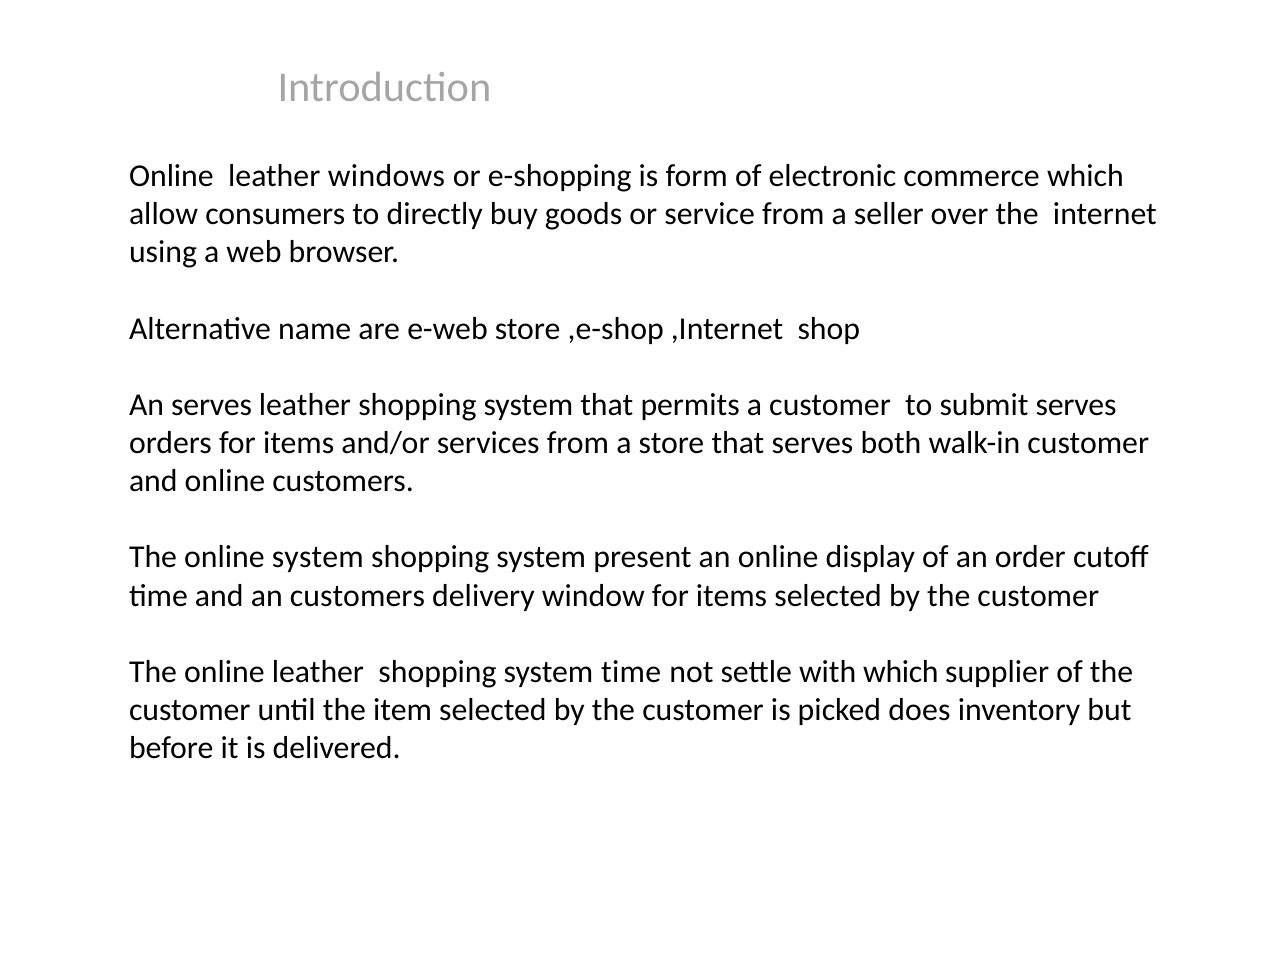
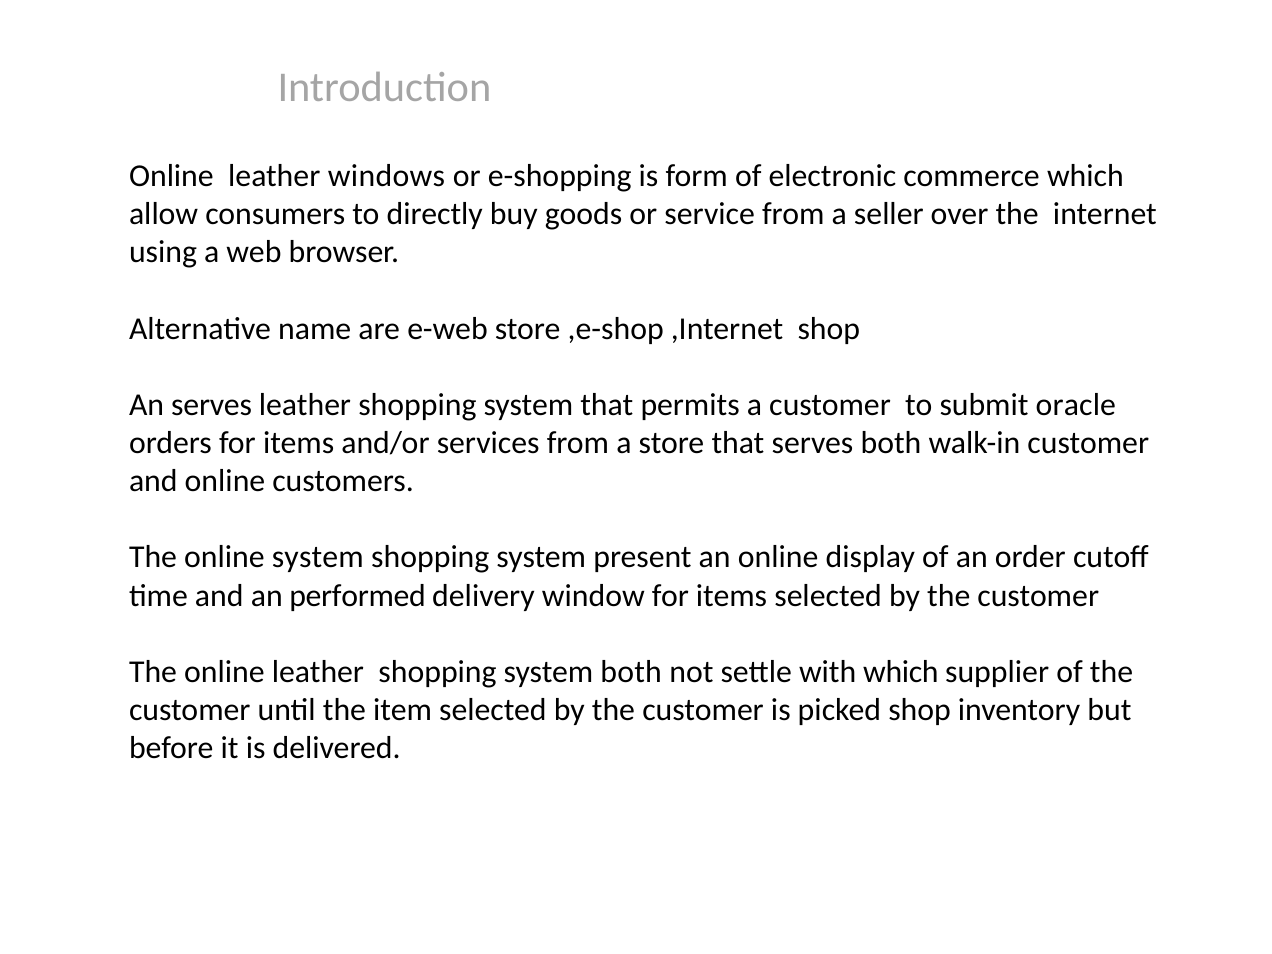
submit serves: serves -> oracle (1076, 405)
an customers: customers -> performed (358, 596)
system time: time -> both (631, 672)
picked does: does -> shop (920, 710)
